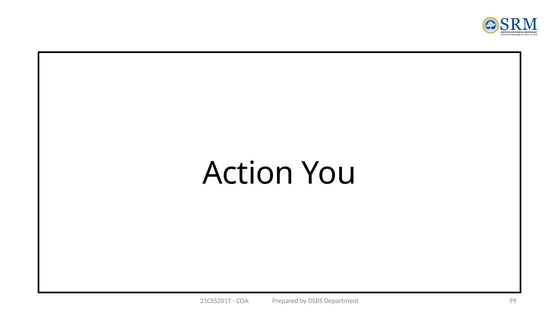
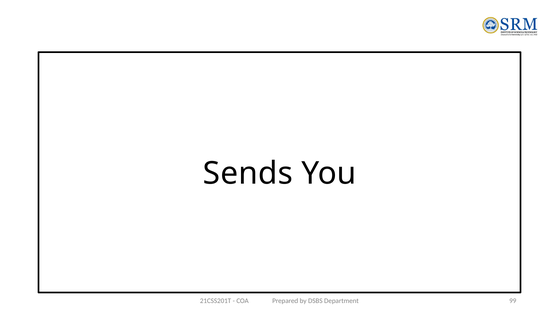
Action: Action -> Sends (248, 173)
